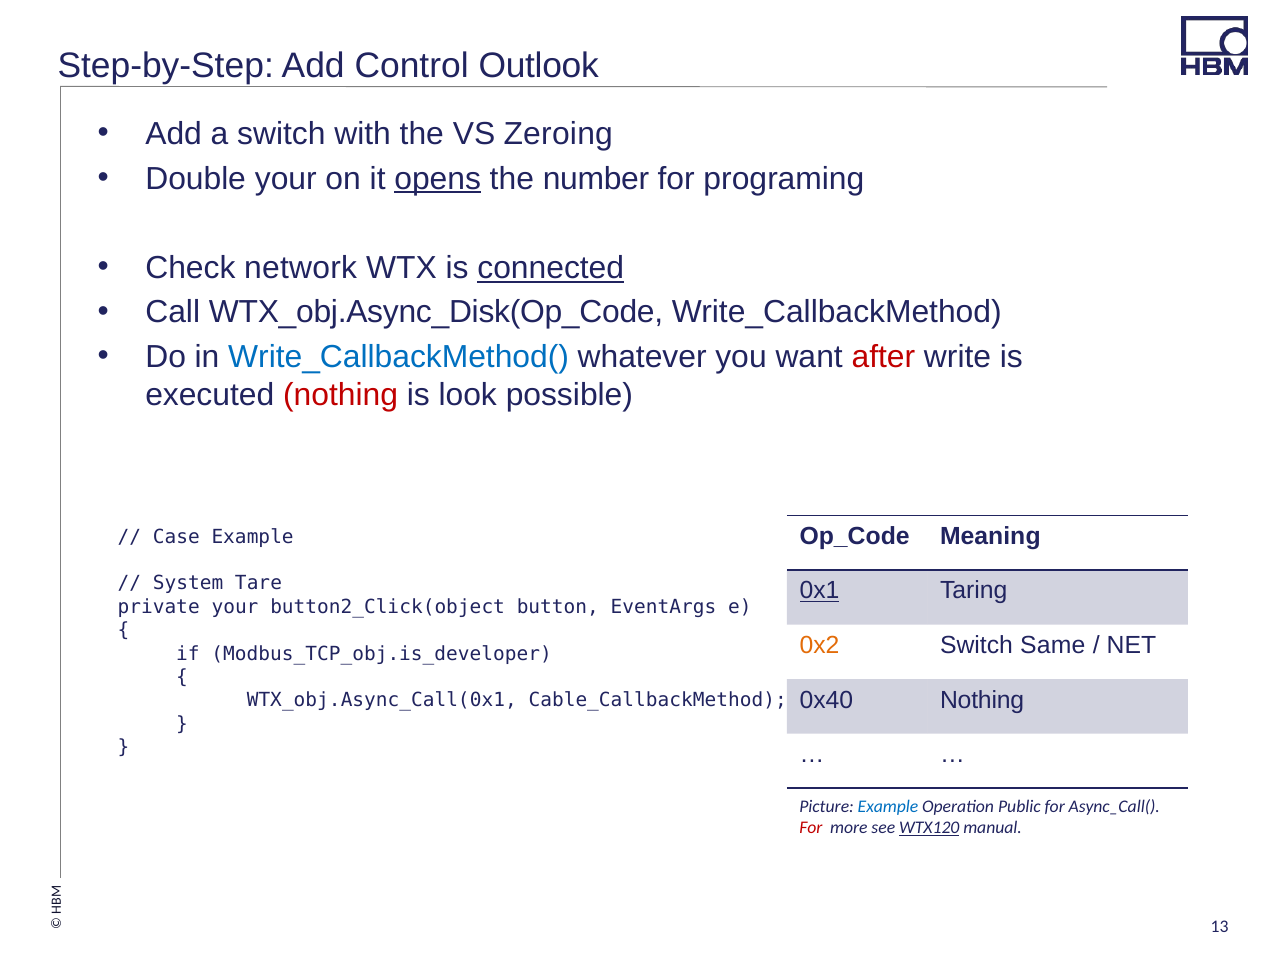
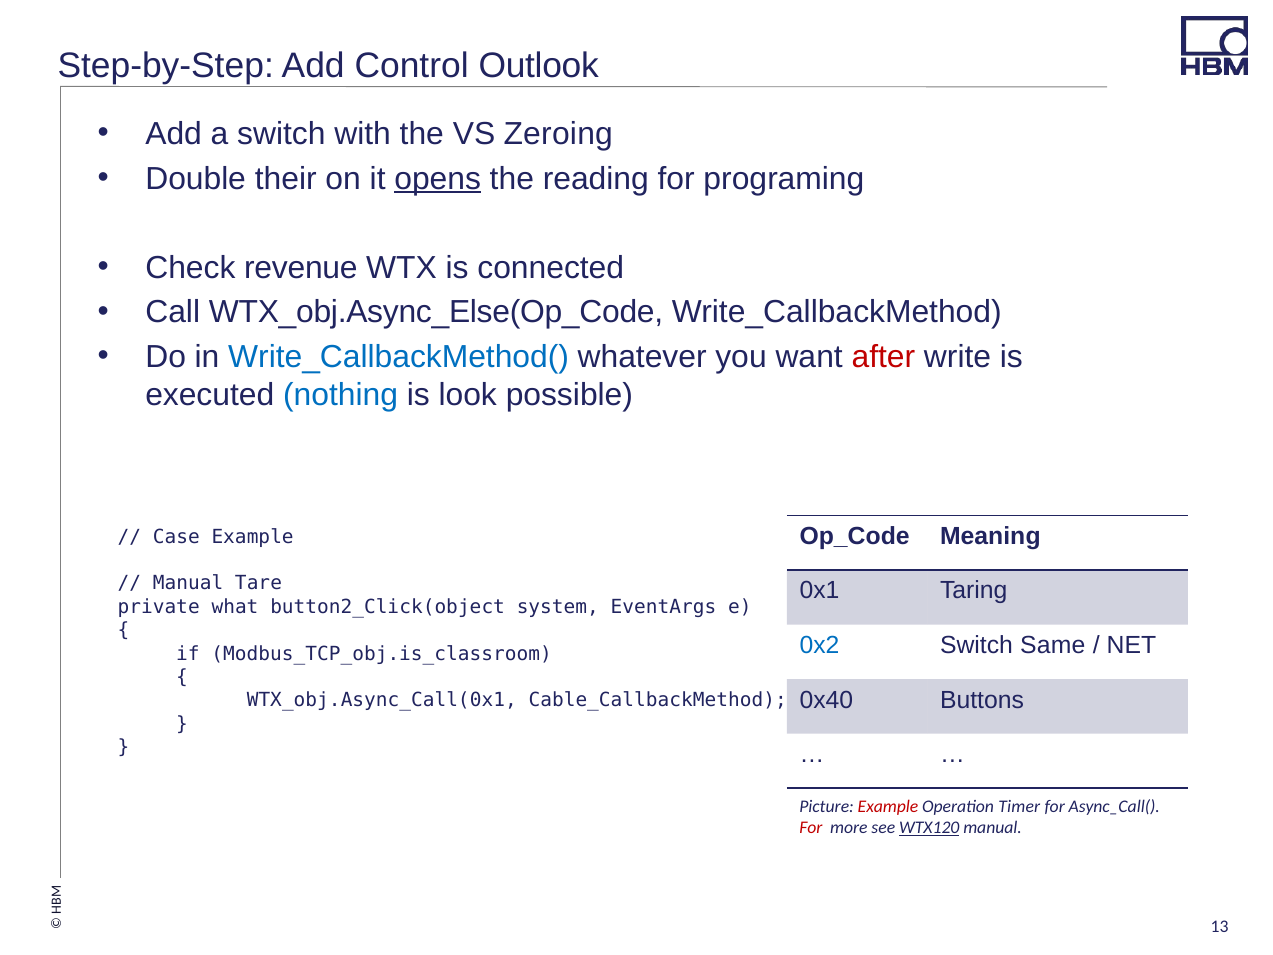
Double your: your -> their (286, 179)
number: number -> reading (596, 179)
network: network -> revenue (301, 268)
connected underline: present -> none (551, 268)
WTX_obj.Async_Disk(Op_Code: WTX_obj.Async_Disk(Op_Code -> WTX_obj.Async_Else(Op_Code (436, 312)
nothing colour: red -> blue (341, 395)
System: System -> Manual (188, 583)
0x1 underline: present -> none (820, 591)
private your: your -> what (235, 607)
button: button -> system (558, 607)
0x2 colour: orange -> blue (820, 645)
Modbus_TCP_obj.is_developer: Modbus_TCP_obj.is_developer -> Modbus_TCP_obj.is_classroom (382, 653)
0x40 Nothing: Nothing -> Buttons (982, 700)
Example colour: blue -> red (888, 806)
Public: Public -> Timer (1019, 806)
